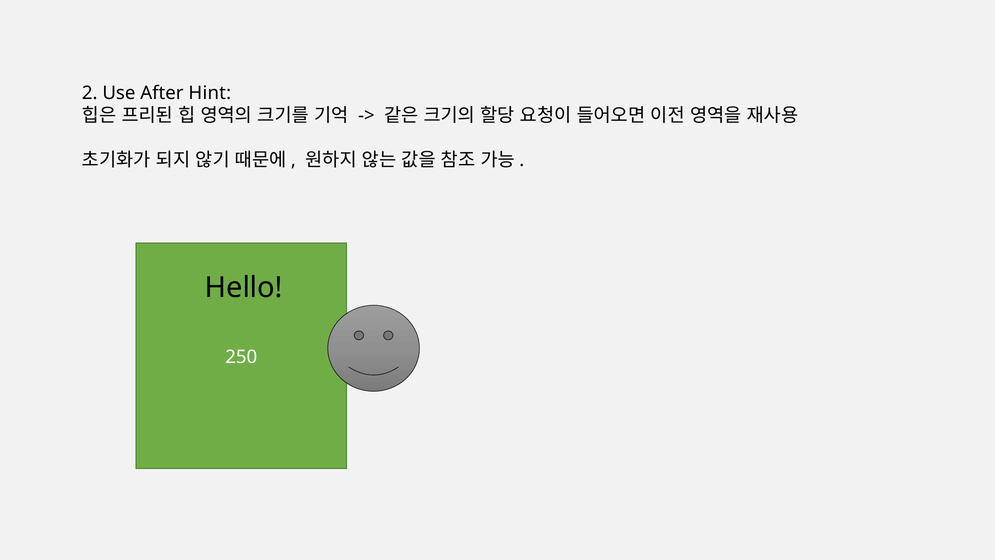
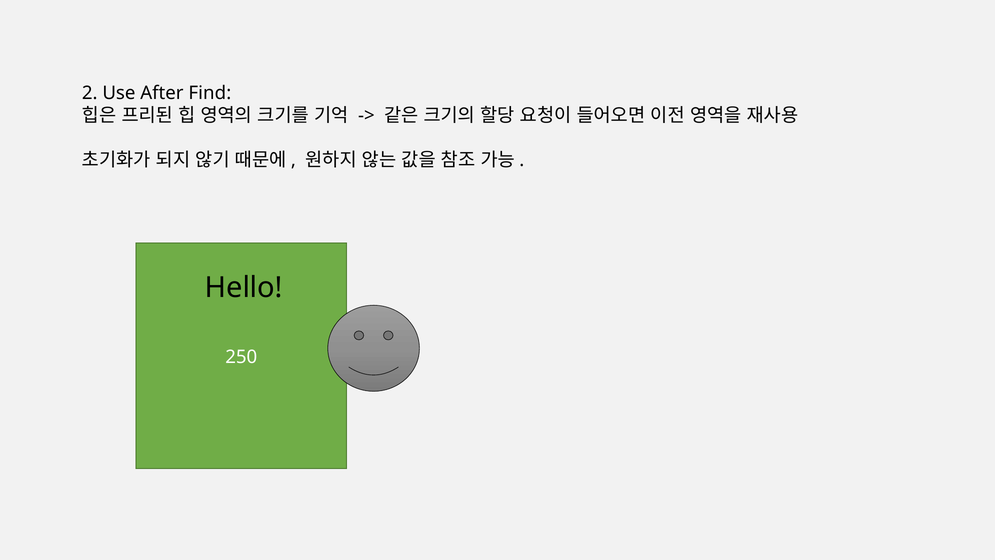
Hint: Hint -> Find (210, 93)
